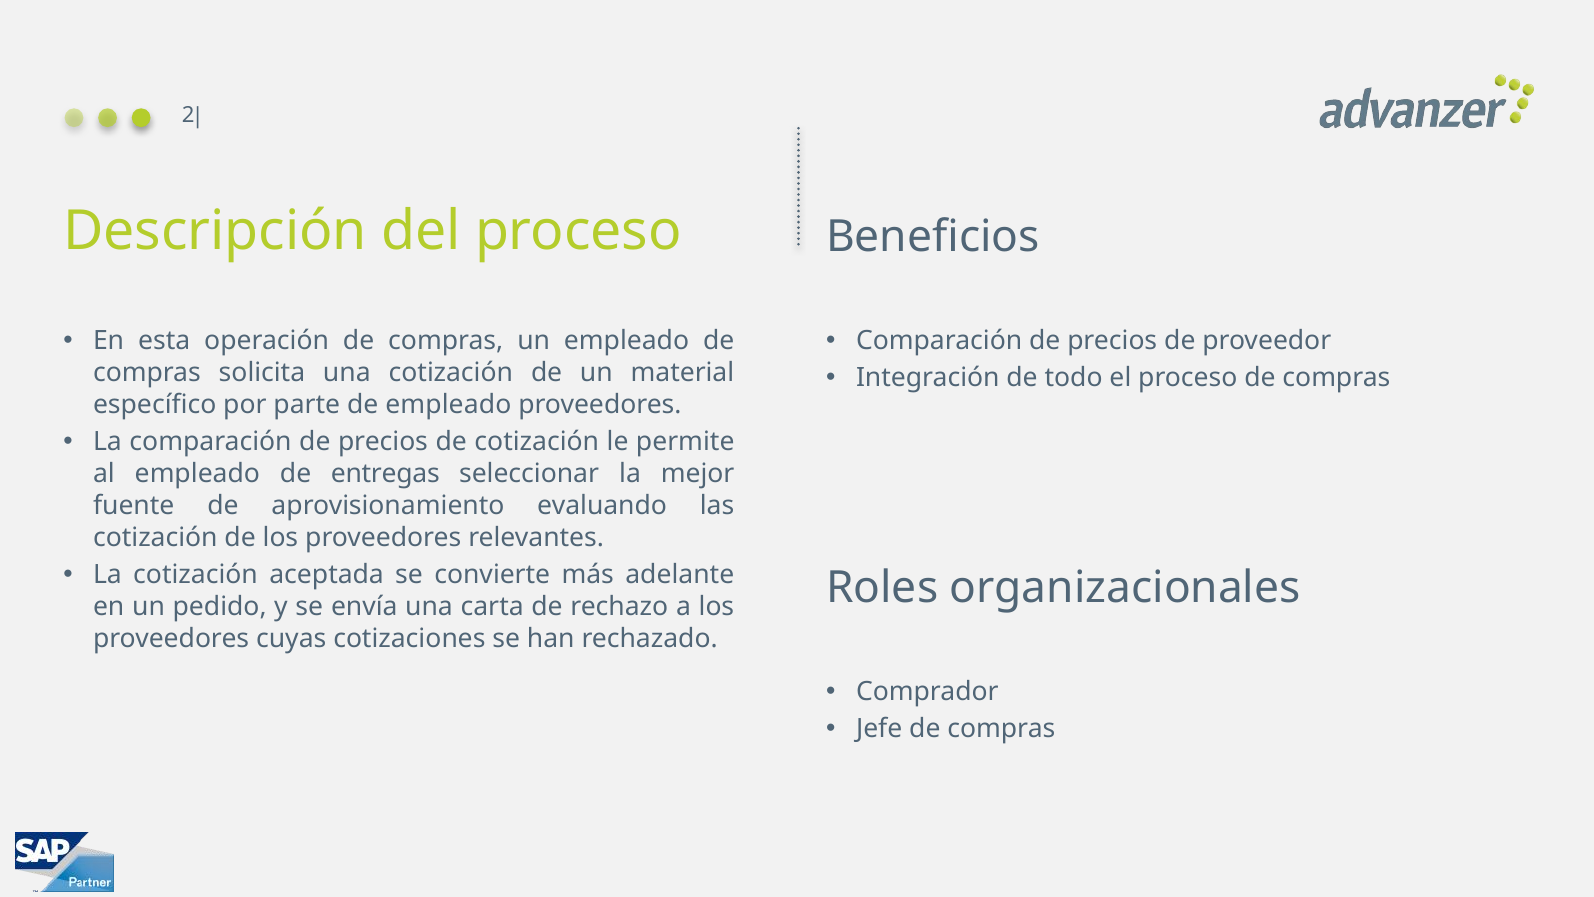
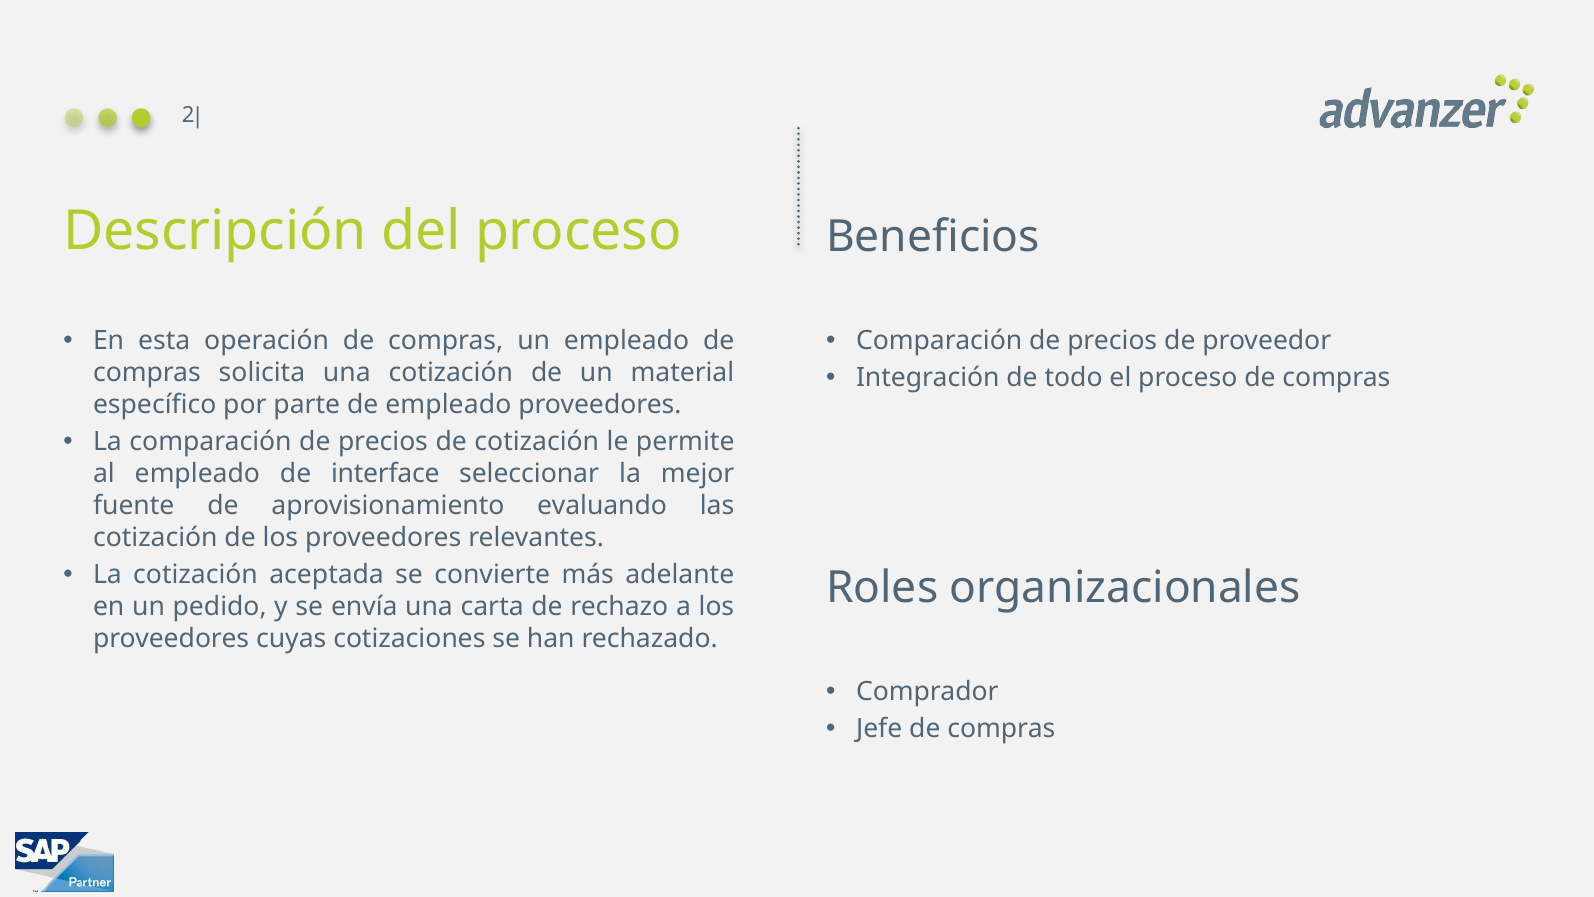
entregas: entregas -> interface (385, 474)
